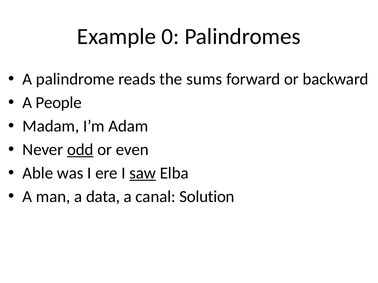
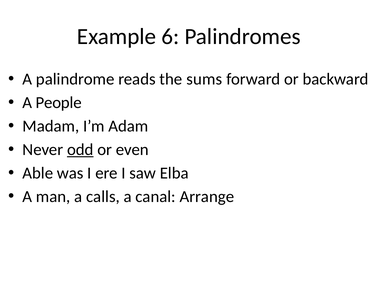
0: 0 -> 6 (170, 37)
saw underline: present -> none (143, 173)
data: data -> calls (103, 197)
Solution: Solution -> Arrange (207, 197)
